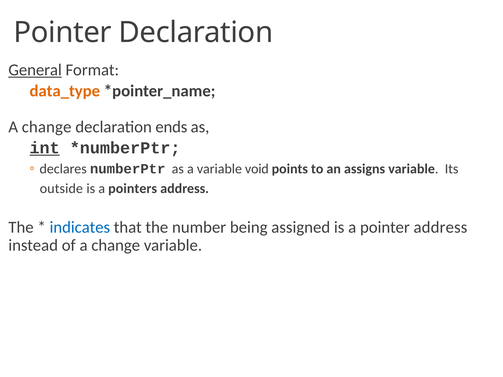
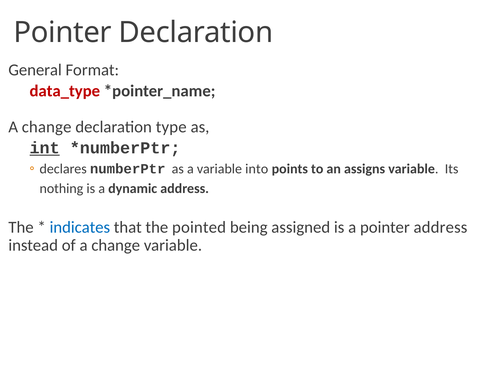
General underline: present -> none (35, 70)
data_type colour: orange -> red (65, 91)
ends: ends -> type (171, 127)
void: void -> into (257, 169)
outside: outside -> nothing (61, 189)
pointers: pointers -> dynamic (133, 189)
number: number -> pointed (199, 227)
